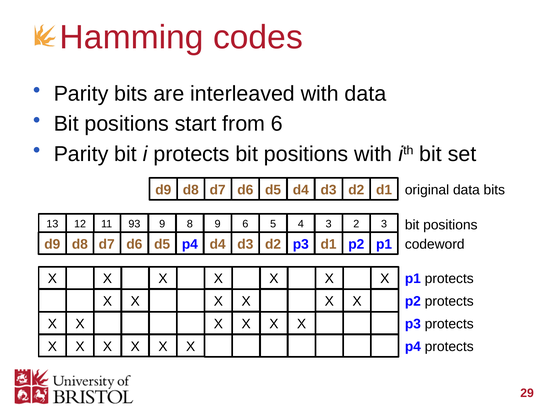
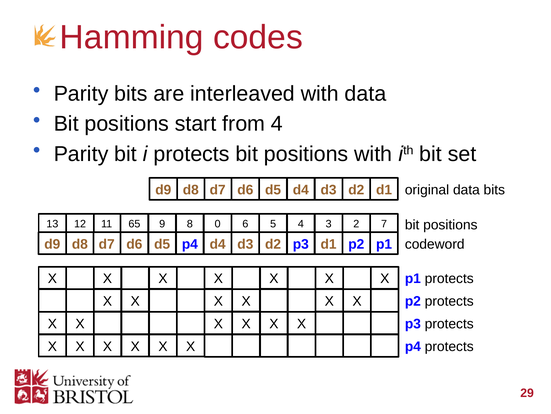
from 6: 6 -> 4 (277, 124)
93: 93 -> 65 (134, 223)
8 9: 9 -> 0 (218, 223)
2 3: 3 -> 7 (384, 223)
